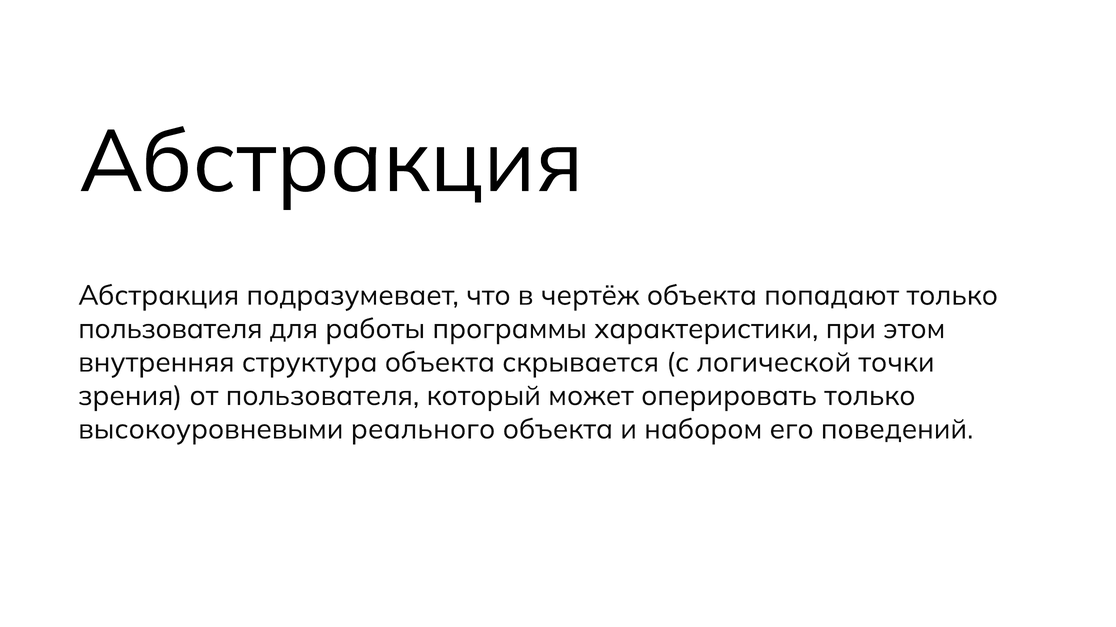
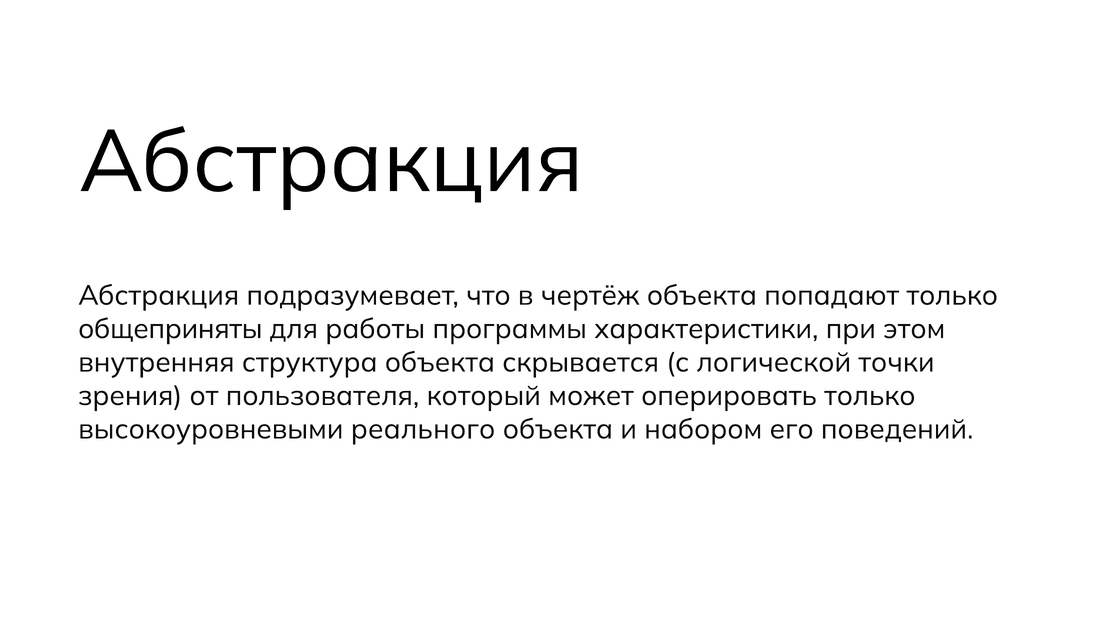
пользователя: пользователя -> общеприняты (170, 329)
